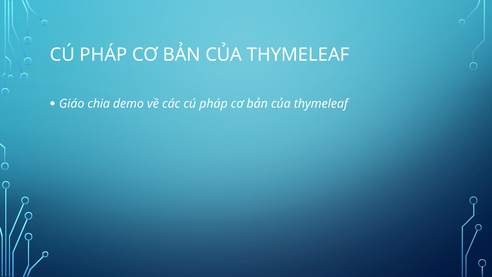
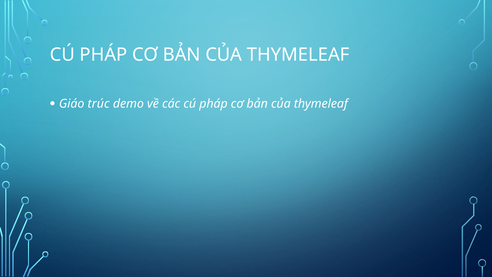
chia: chia -> trúc (99, 104)
